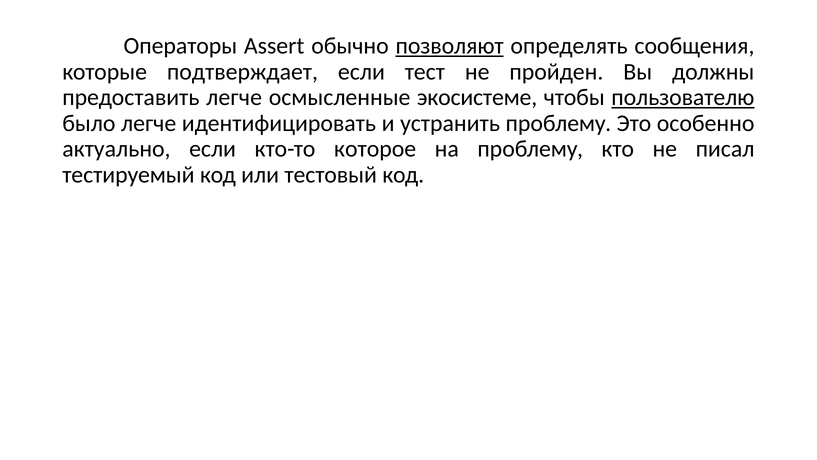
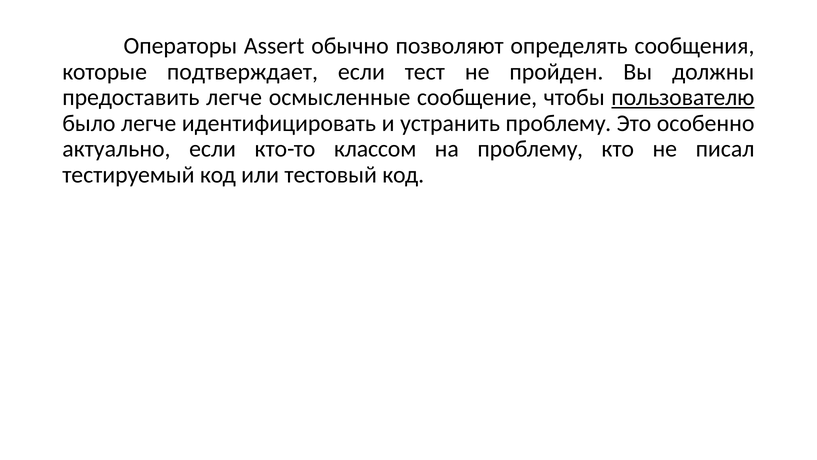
позволяют underline: present -> none (450, 46)
экосистеме: экосистеме -> сообщение (477, 97)
которое: которое -> классом (375, 149)
